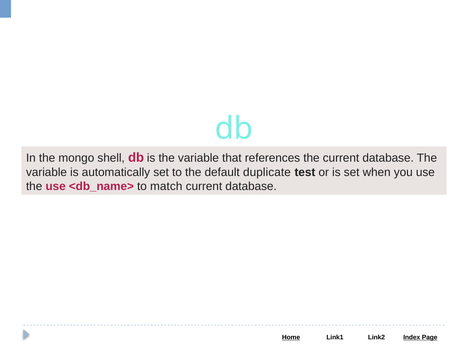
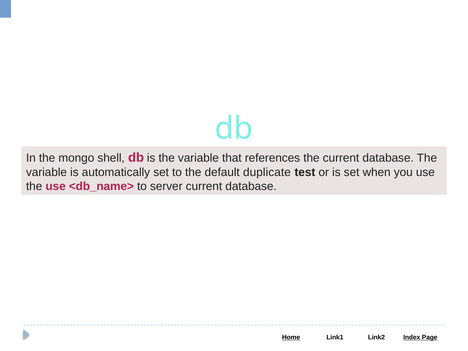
match: match -> server (166, 186)
